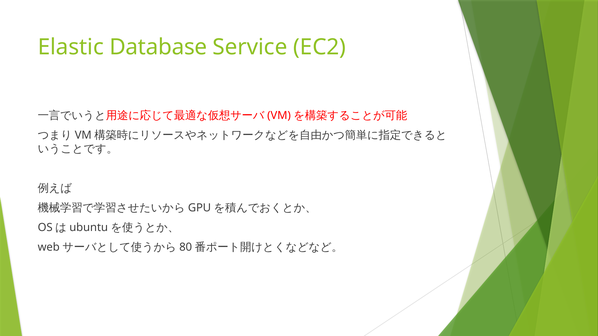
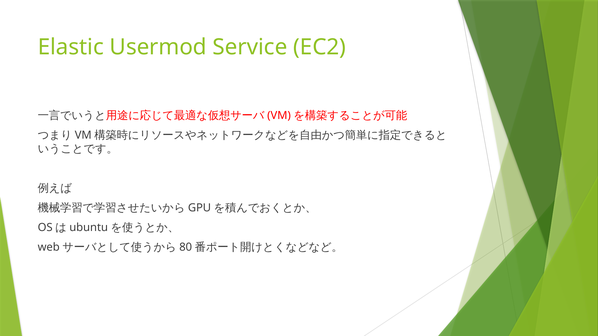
Database: Database -> Usermod (158, 47)
